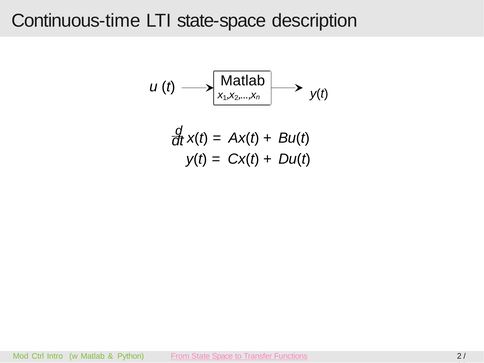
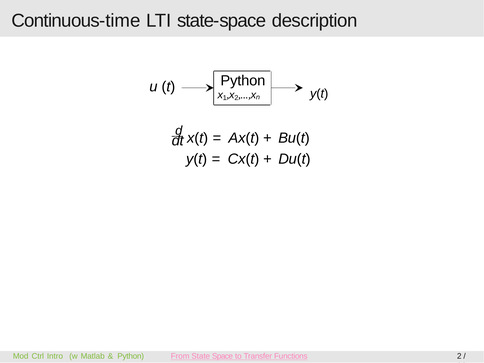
t Matlab: Matlab -> Python (243, 81)
